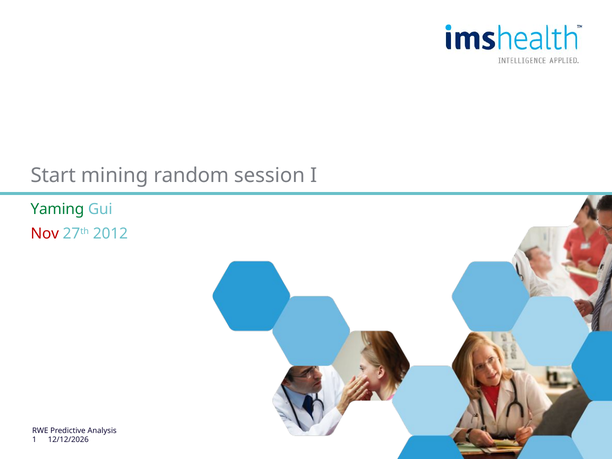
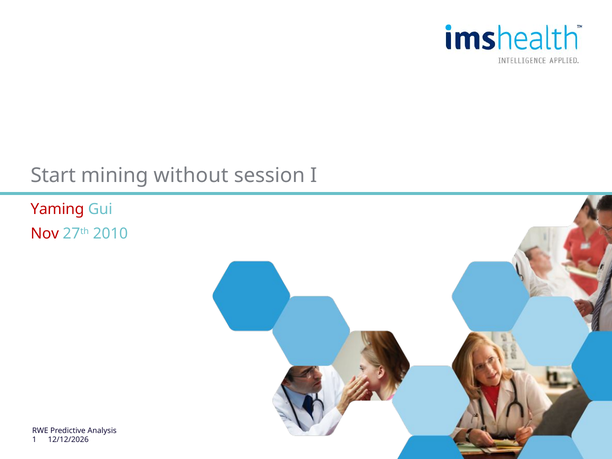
random: random -> without (191, 176)
Yaming colour: green -> red (57, 209)
2012: 2012 -> 2010 (110, 234)
